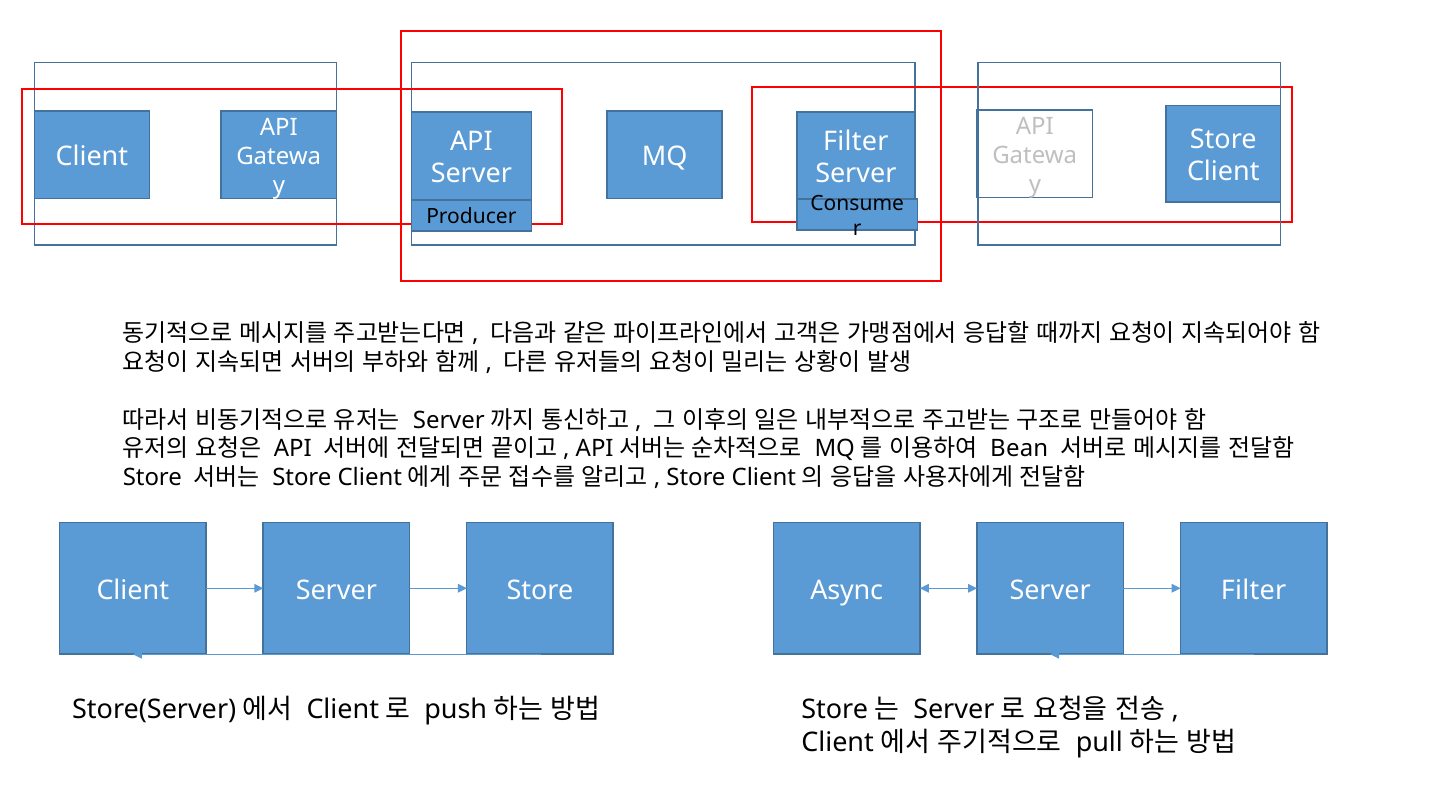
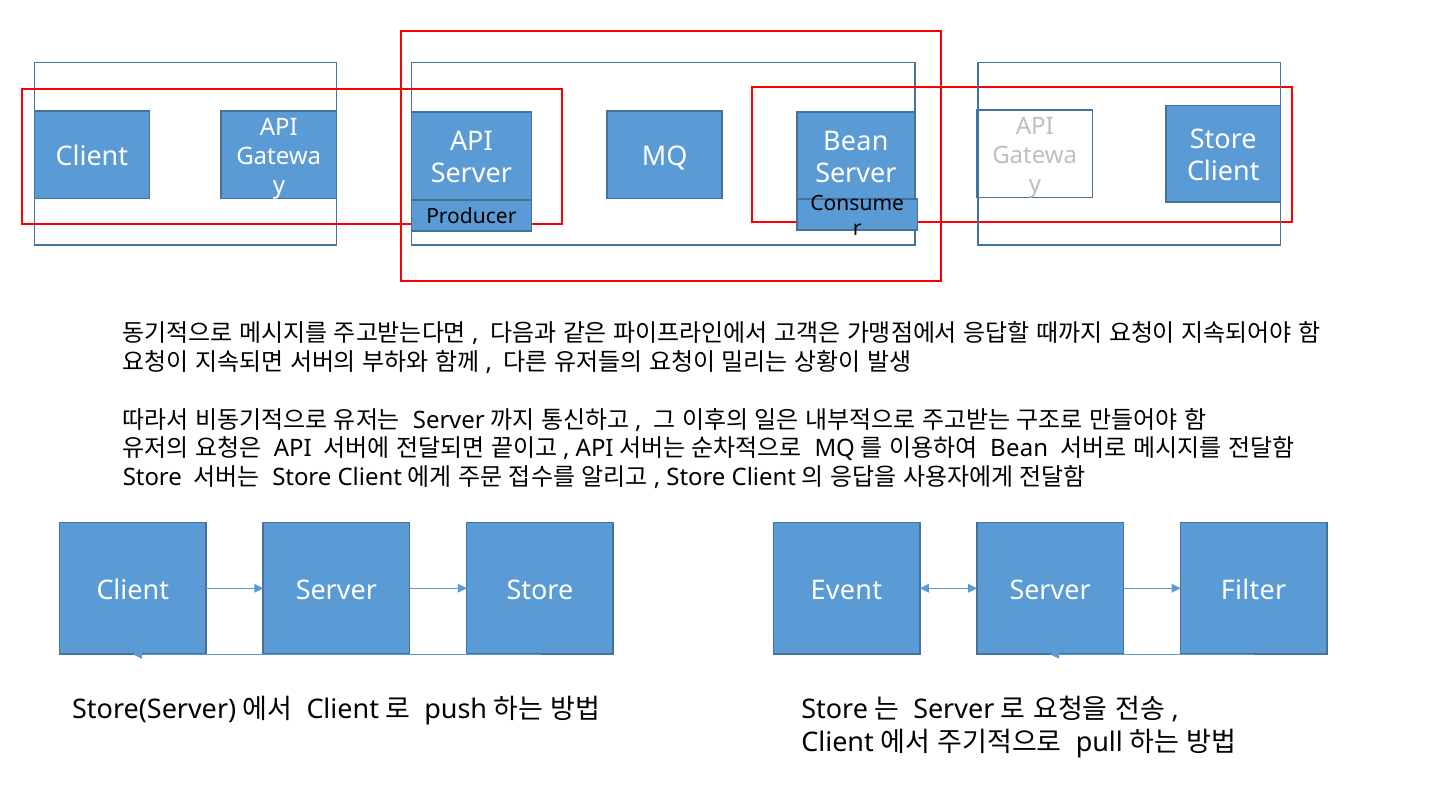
Filter: Filter -> Bean (856, 141)
Async: Async -> Event (846, 590)
